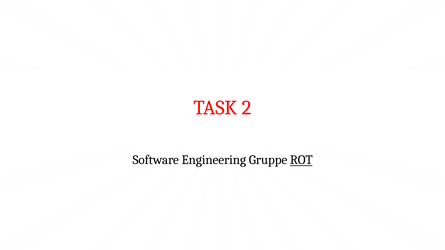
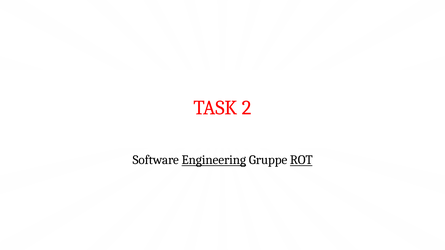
Engineering underline: none -> present (214, 160)
